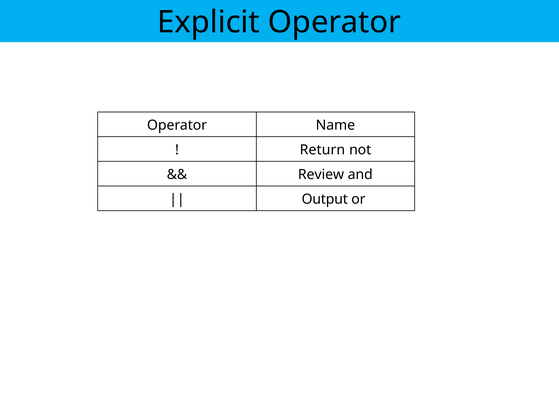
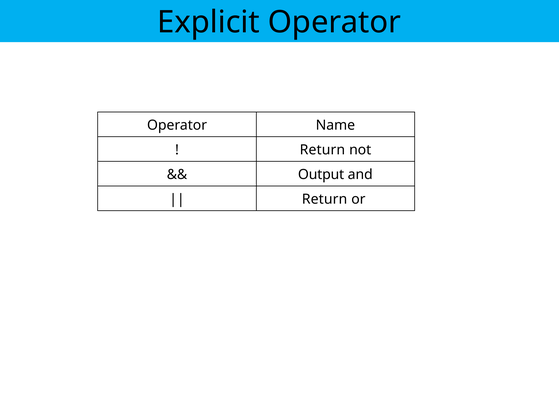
Review: Review -> Output (321, 174)
Output: Output -> Return (325, 199)
